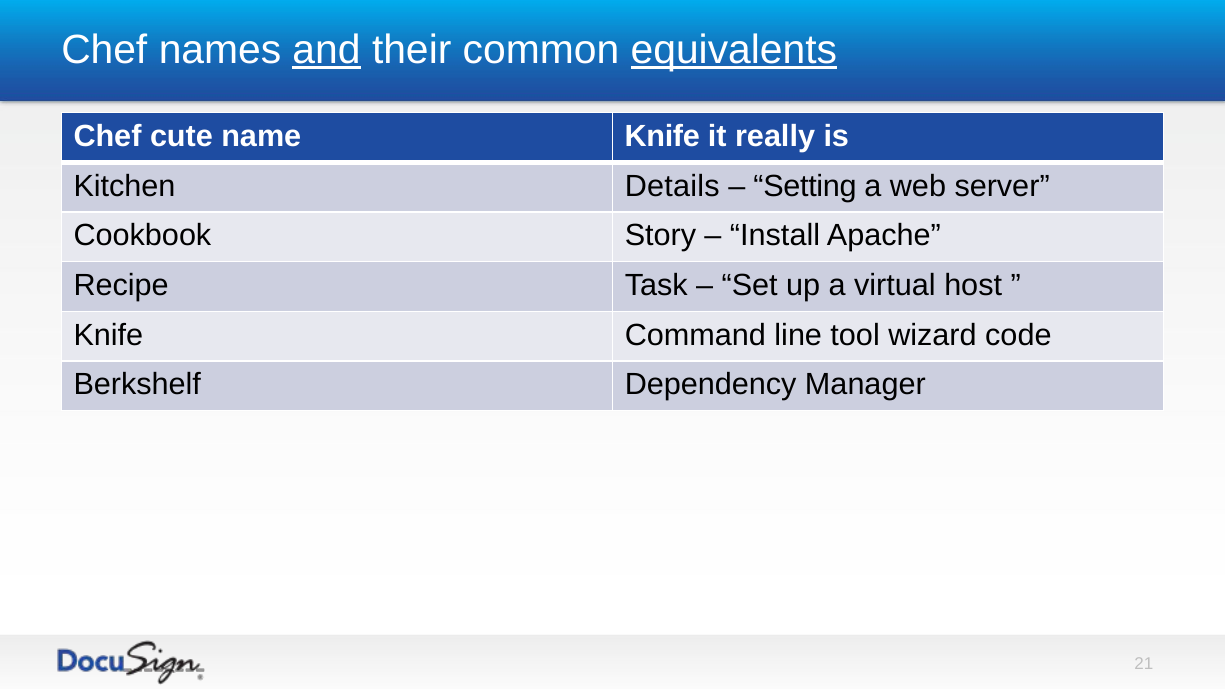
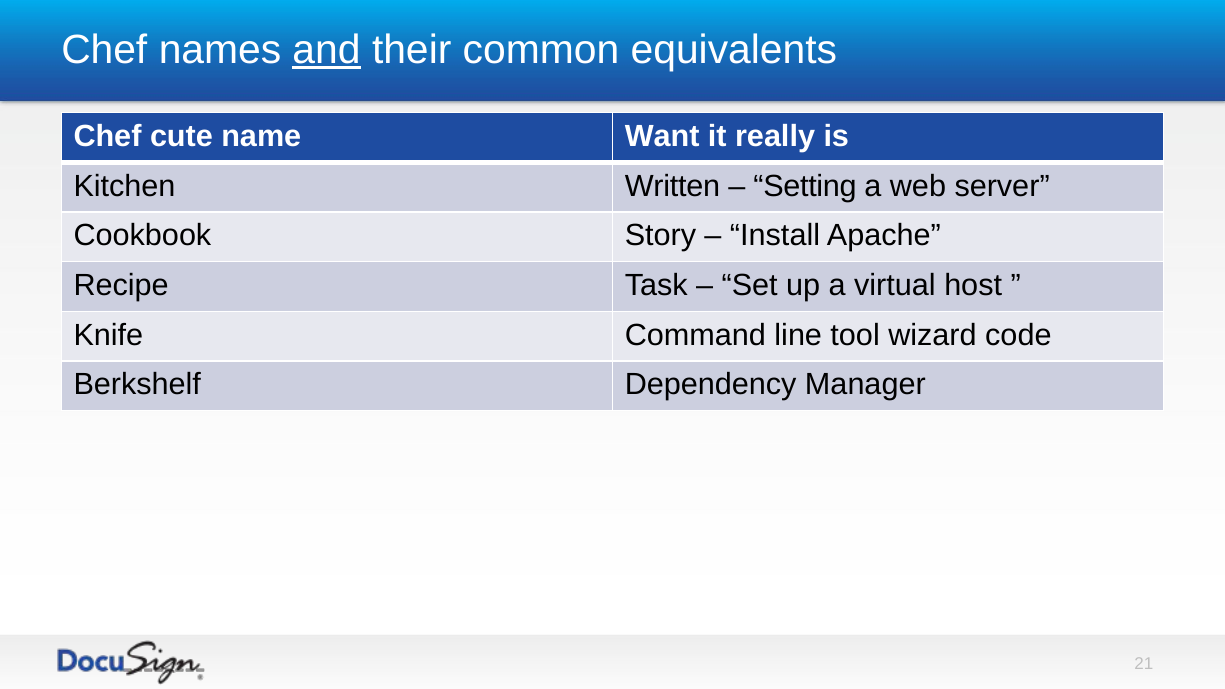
equivalents underline: present -> none (734, 50)
name Knife: Knife -> Want (662, 137)
Details: Details -> Written (672, 186)
